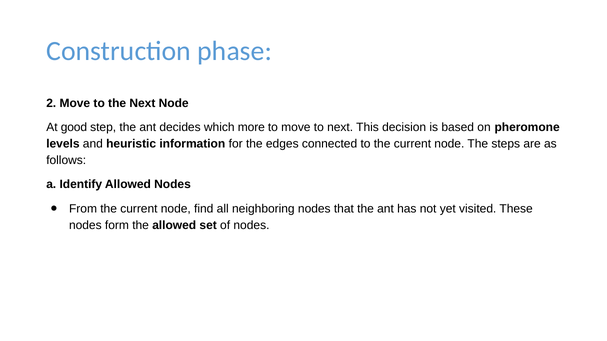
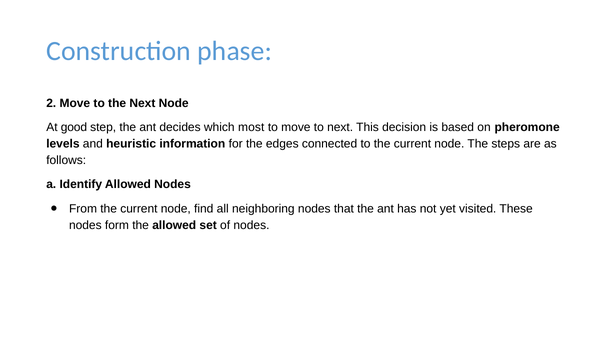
more: more -> most (251, 128)
